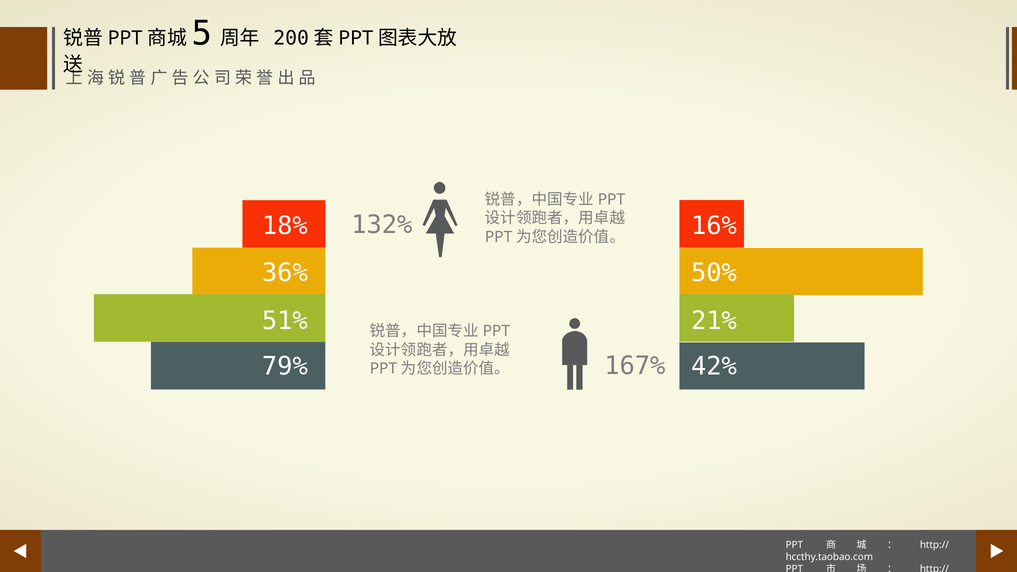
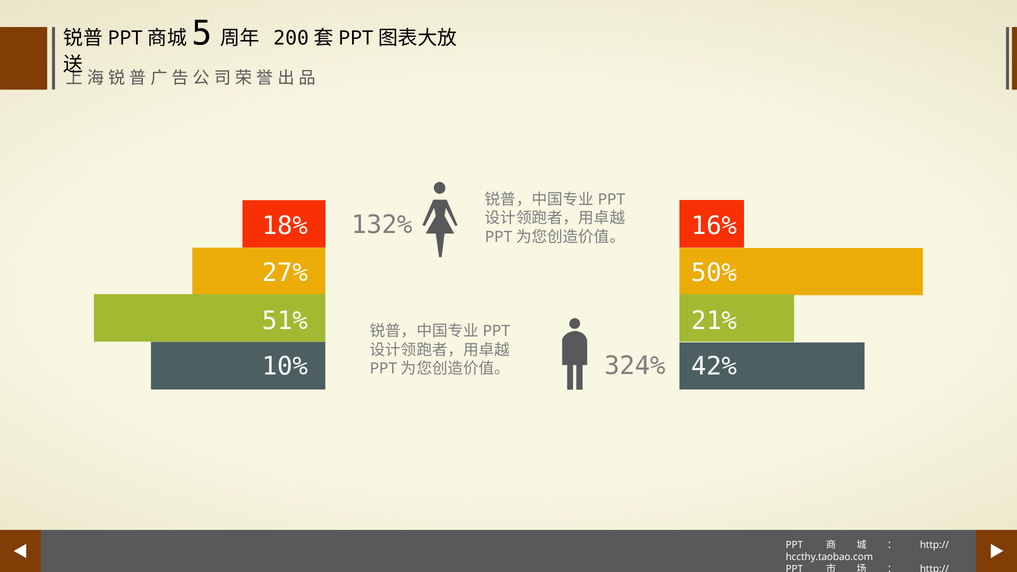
36%: 36% -> 27% (285, 273)
167%: 167% -> 324% (635, 366)
79%: 79% -> 10% (285, 366)
